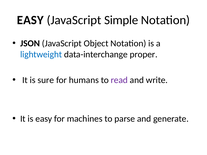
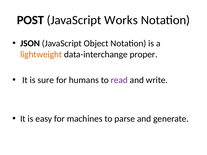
EASY: EASY -> POST (30, 20)
Simple: Simple -> Works (121, 20)
lightweight colour: blue -> orange (41, 54)
